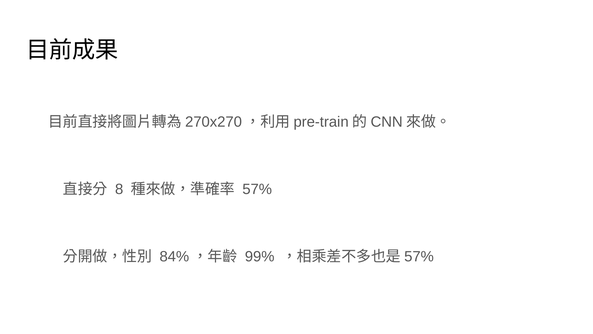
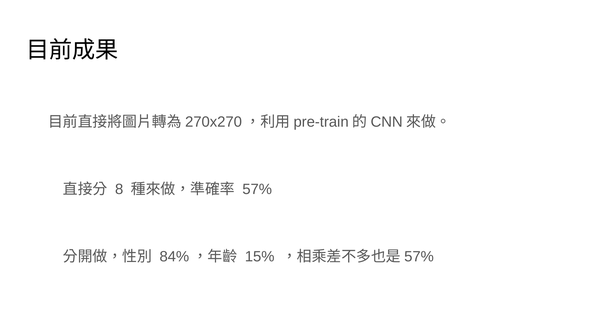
99%: 99% -> 15% (260, 256)
